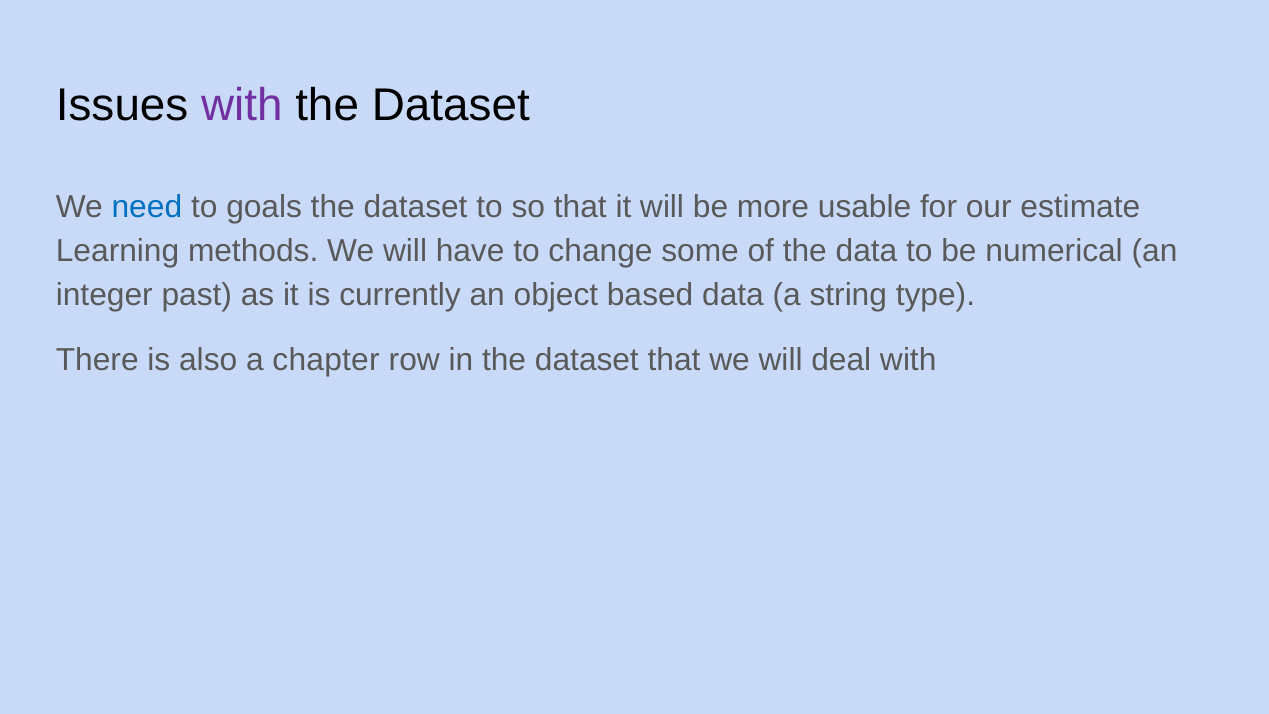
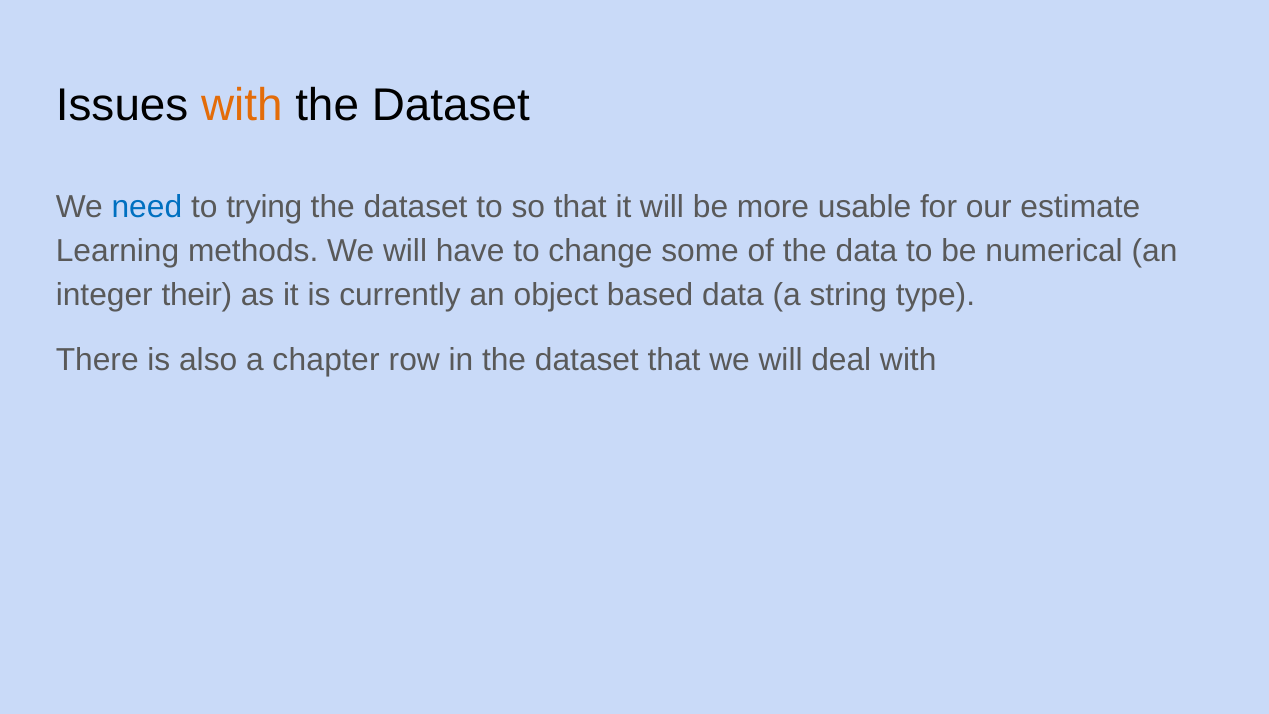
with colour: purple -> orange (242, 105)
goals: goals -> trying (264, 207)
past: past -> their (197, 295)
